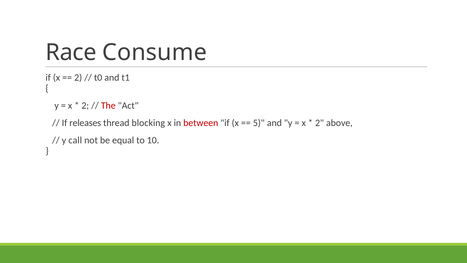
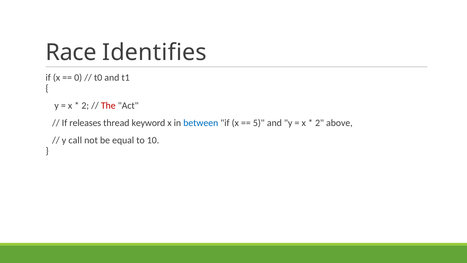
Consume: Consume -> Identifies (155, 52)
2: 2 -> 0 (78, 78)
blocking: blocking -> keyword (148, 123)
between colour: red -> blue (201, 123)
